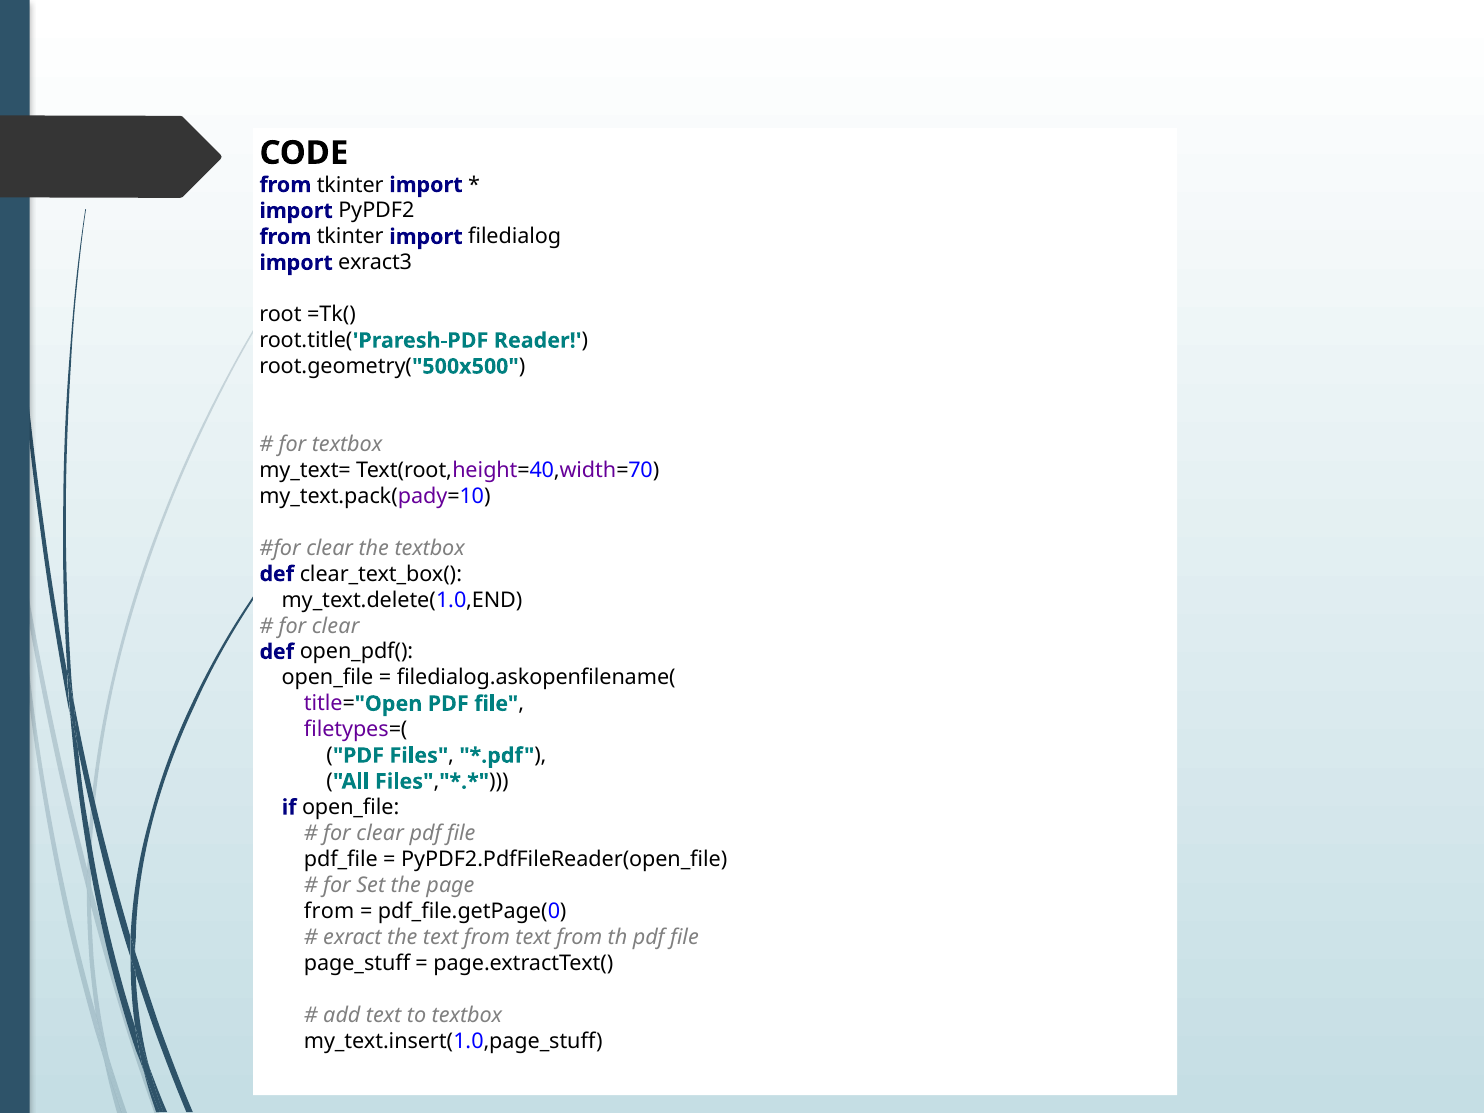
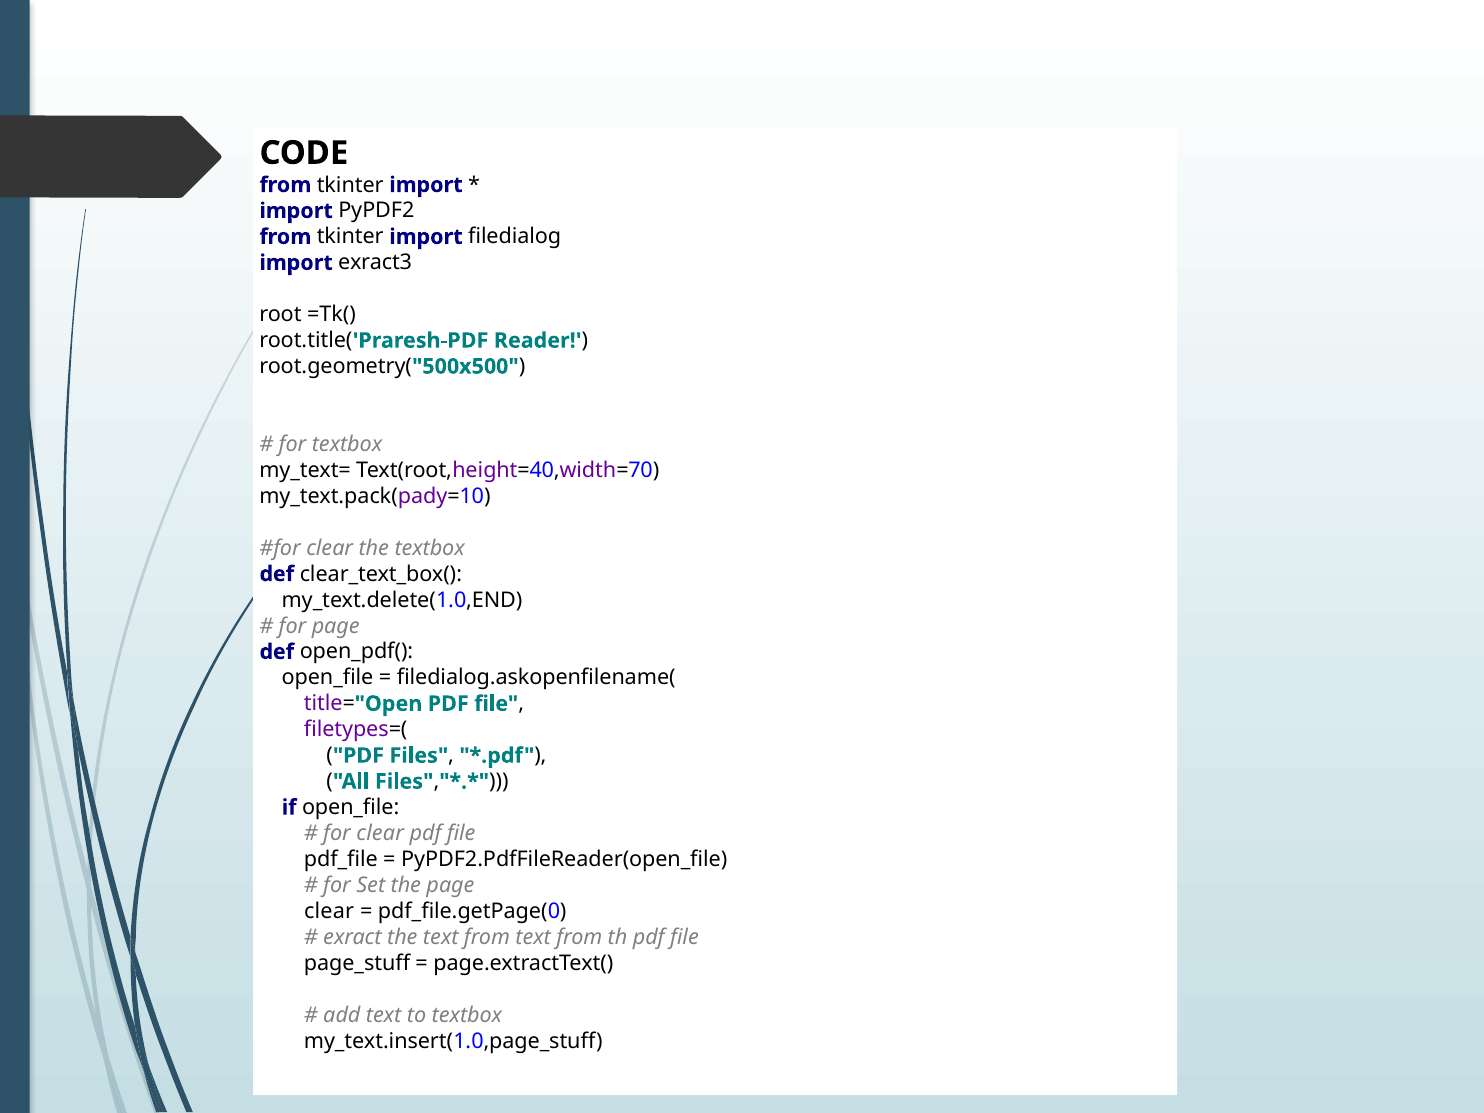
clear: clear -> page (336, 626)
from: from -> clear (329, 911)
